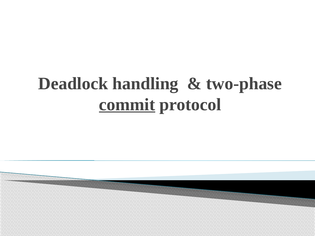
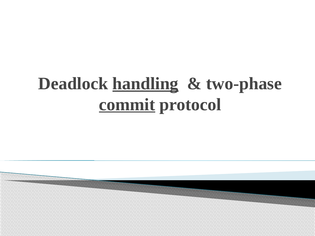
handling underline: none -> present (145, 84)
